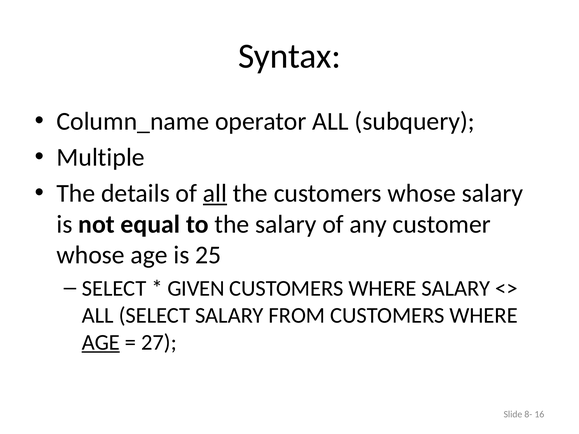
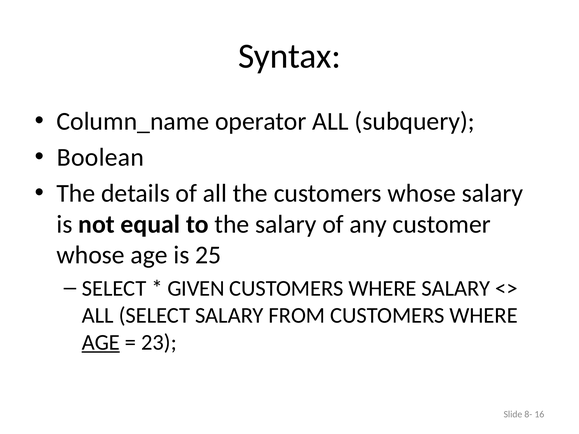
Multiple: Multiple -> Boolean (100, 158)
all underline: present -> none (215, 194)
27: 27 -> 23 (159, 343)
